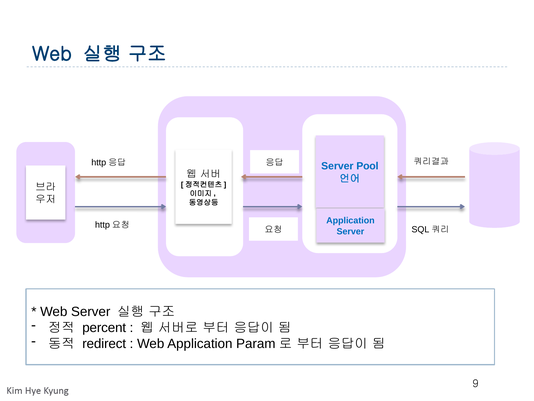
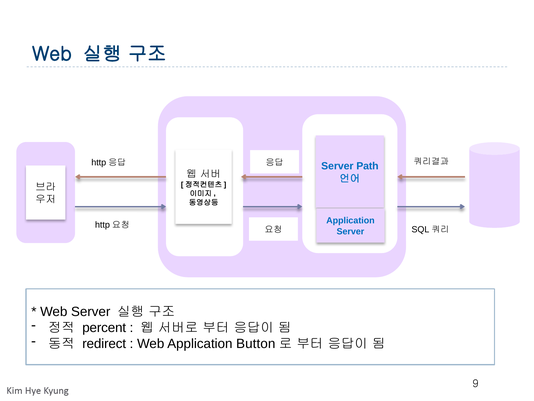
Pool: Pool -> Path (367, 166)
Param: Param -> Button (256, 343)
